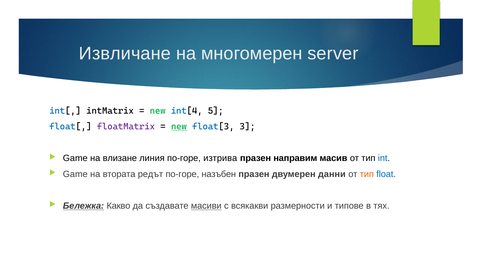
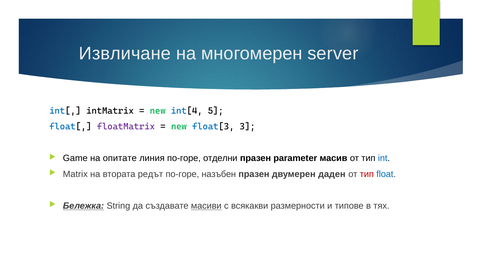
new underline: present -> none (179, 127)
влизане: влизане -> опитате (120, 158)
изтрива: изтрива -> отделни (220, 158)
направим: направим -> parameter (295, 158)
Game: Game -> Matrix (75, 174)
данни: данни -> даден (332, 174)
тип colour: orange -> red (367, 174)
Какво: Какво -> String (118, 206)
